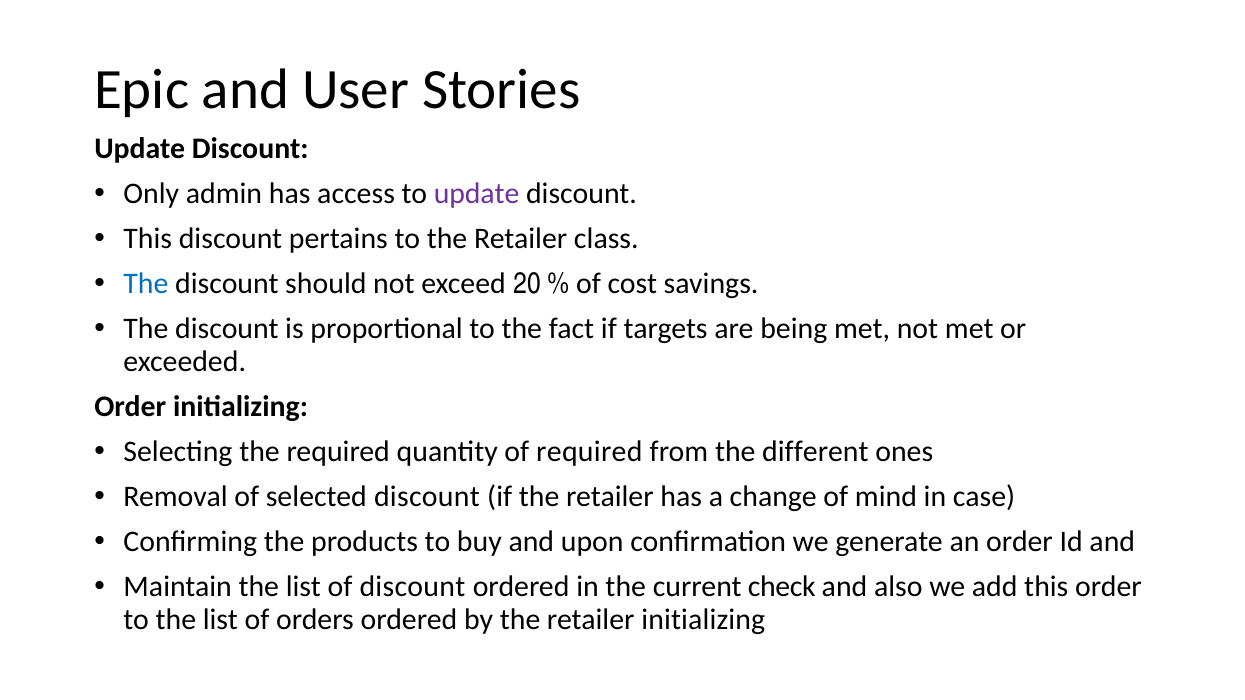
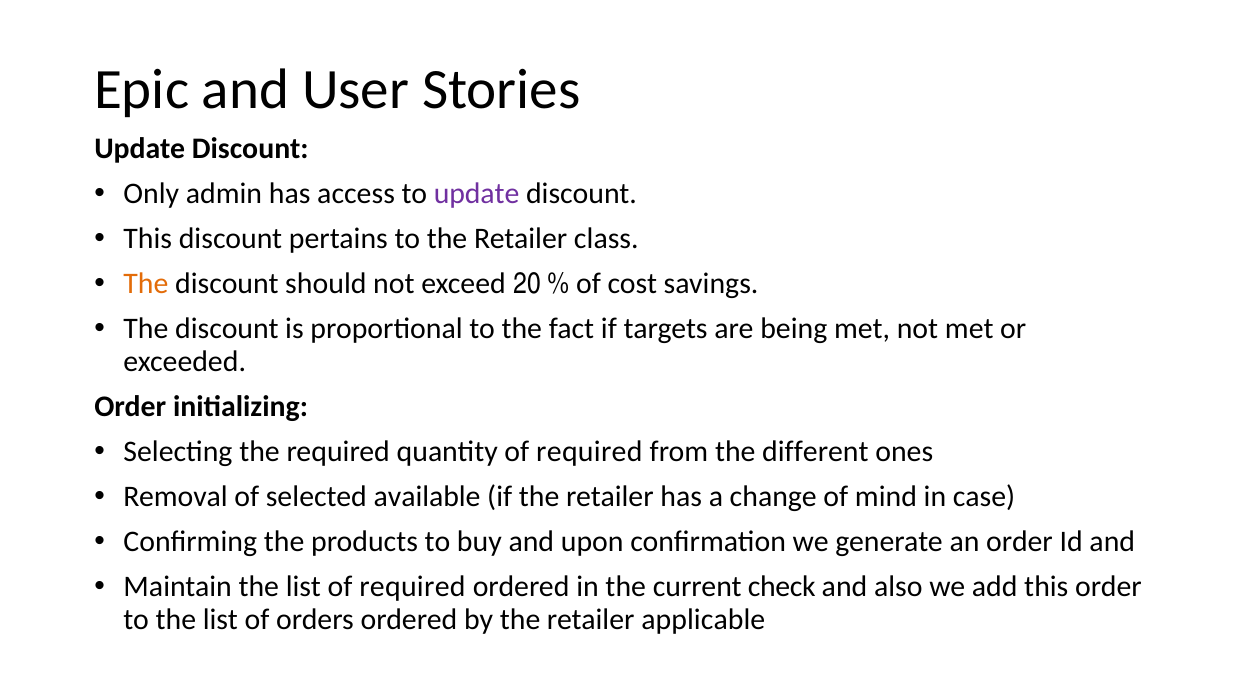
The colour: blue -> orange (146, 284)
selected discount: discount -> available (427, 497)
list of discount: discount -> required (412, 587)
retailer initializing: initializing -> applicable (703, 619)
